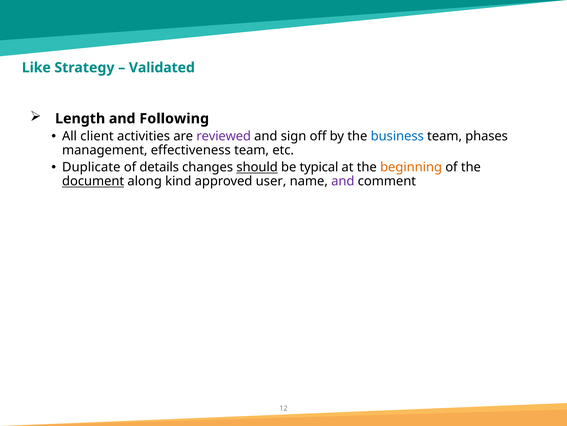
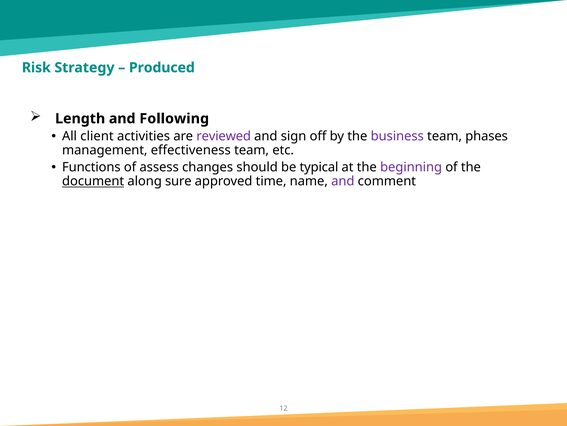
Like: Like -> Risk (36, 68)
Validated: Validated -> Produced (162, 68)
business colour: blue -> purple (397, 136)
Duplicate: Duplicate -> Functions (91, 167)
details: details -> assess (159, 167)
should underline: present -> none (257, 167)
beginning colour: orange -> purple (411, 167)
kind: kind -> sure (178, 181)
user: user -> time (271, 181)
